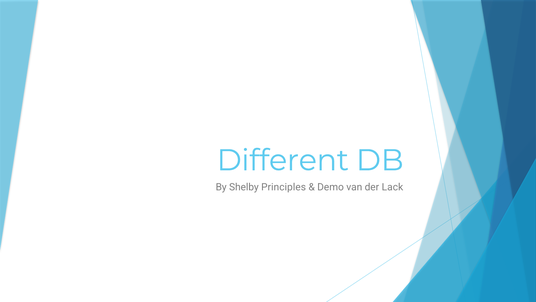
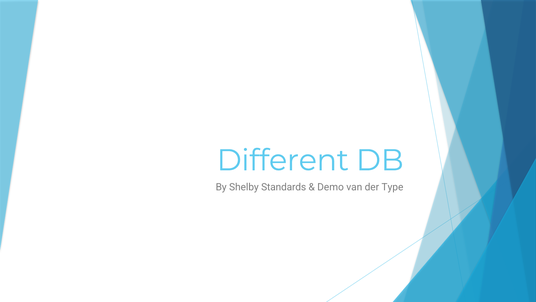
Principles: Principles -> Standards (284, 187)
Lack: Lack -> Type (392, 187)
